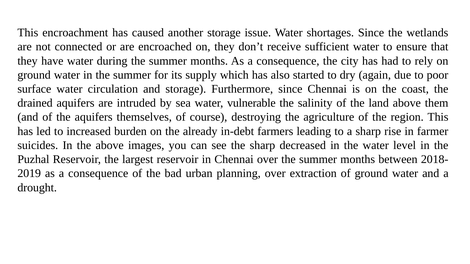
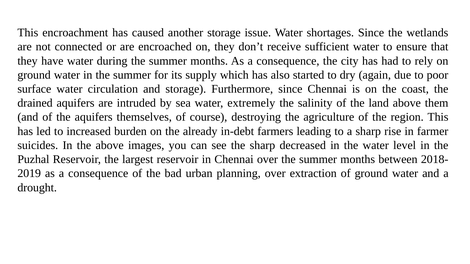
vulnerable: vulnerable -> extremely (251, 103)
